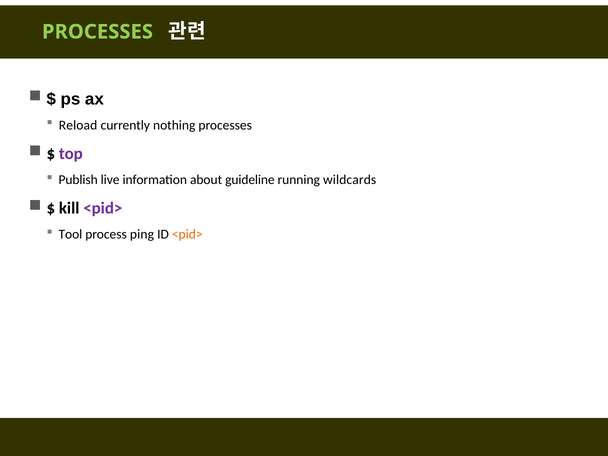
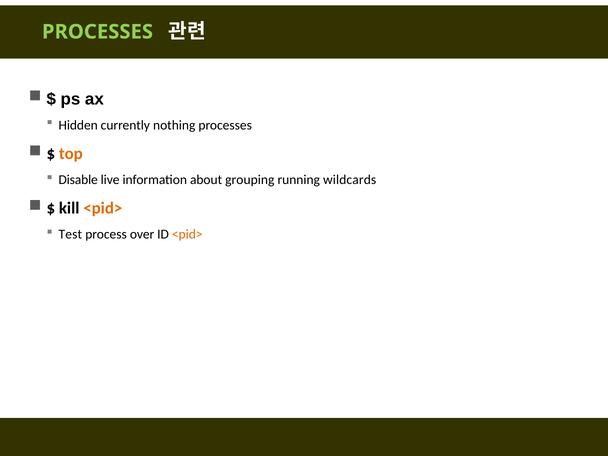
Reload: Reload -> Hidden (78, 125)
top colour: purple -> orange (71, 154)
Publish: Publish -> Disable (78, 180)
guideline: guideline -> grouping (250, 180)
<pid> colour: purple -> orange (103, 208)
Tool: Tool -> Test (70, 234)
ping: ping -> over (142, 234)
